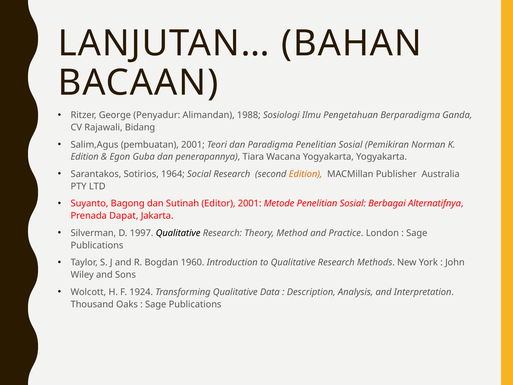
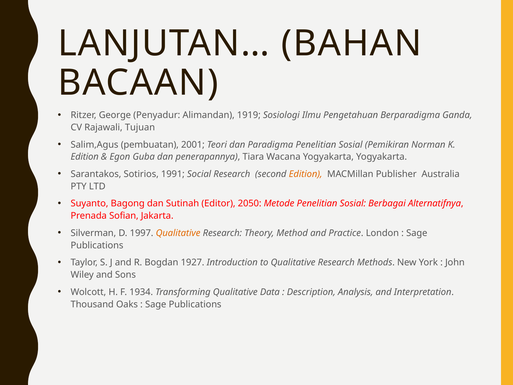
1988: 1988 -> 1919 (249, 115)
Bidang: Bidang -> Tujuan (140, 127)
1964: 1964 -> 1991 (173, 174)
Editor 2001: 2001 -> 2050 (250, 203)
Dapat: Dapat -> Sofian (124, 216)
Qualitative colour: black -> orange (178, 233)
1960: 1960 -> 1927 (193, 262)
1924: 1924 -> 1934 (141, 292)
